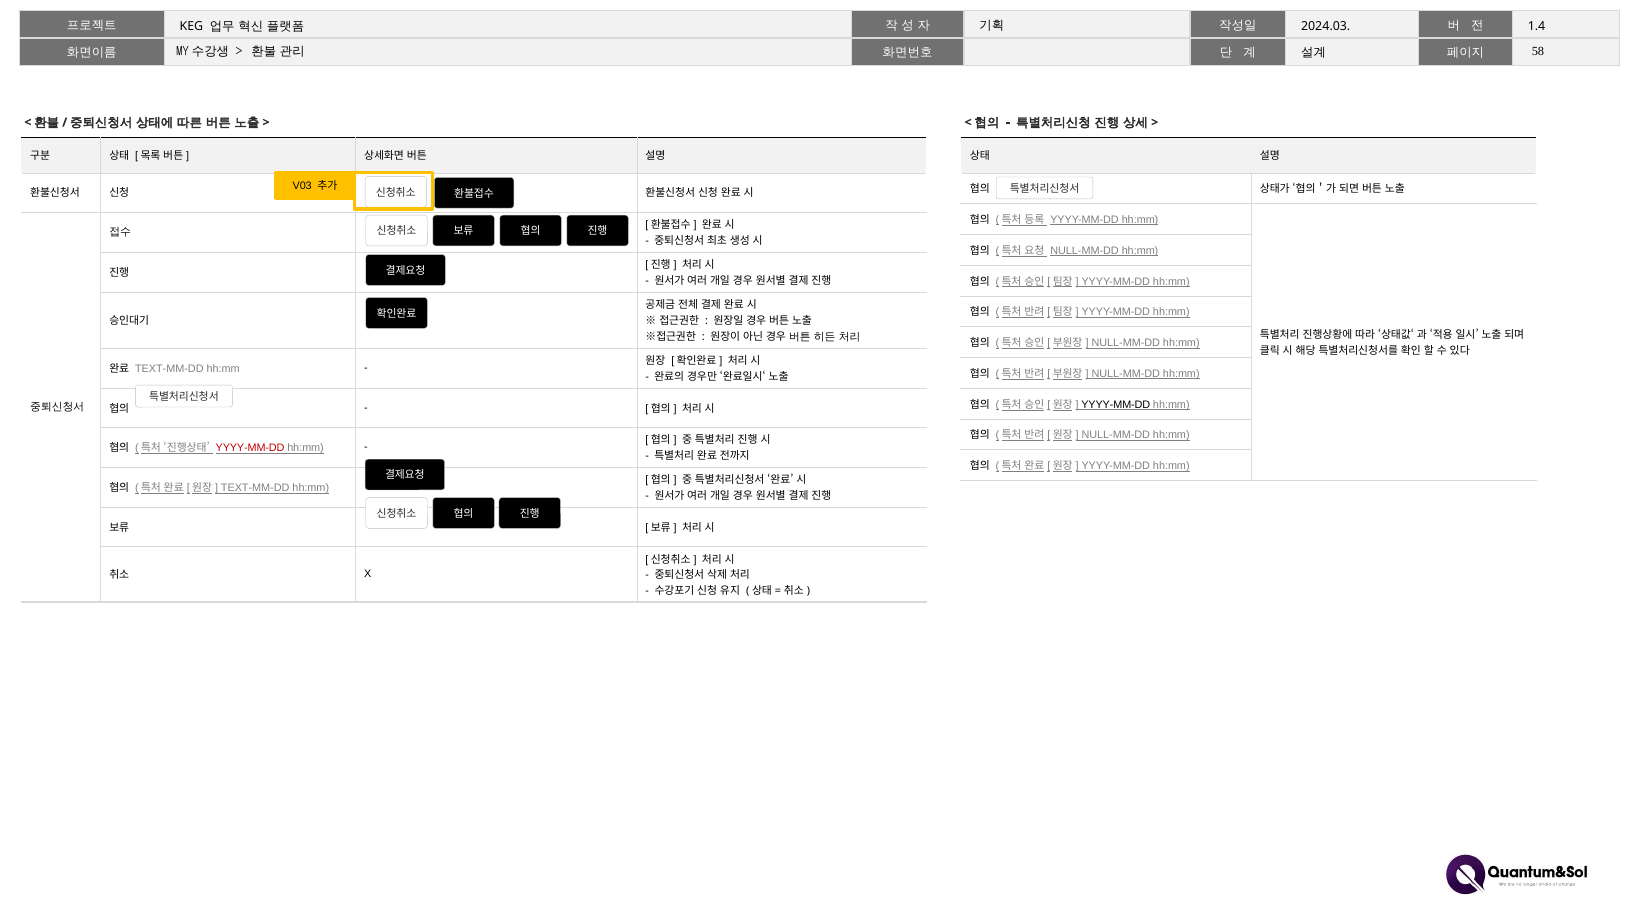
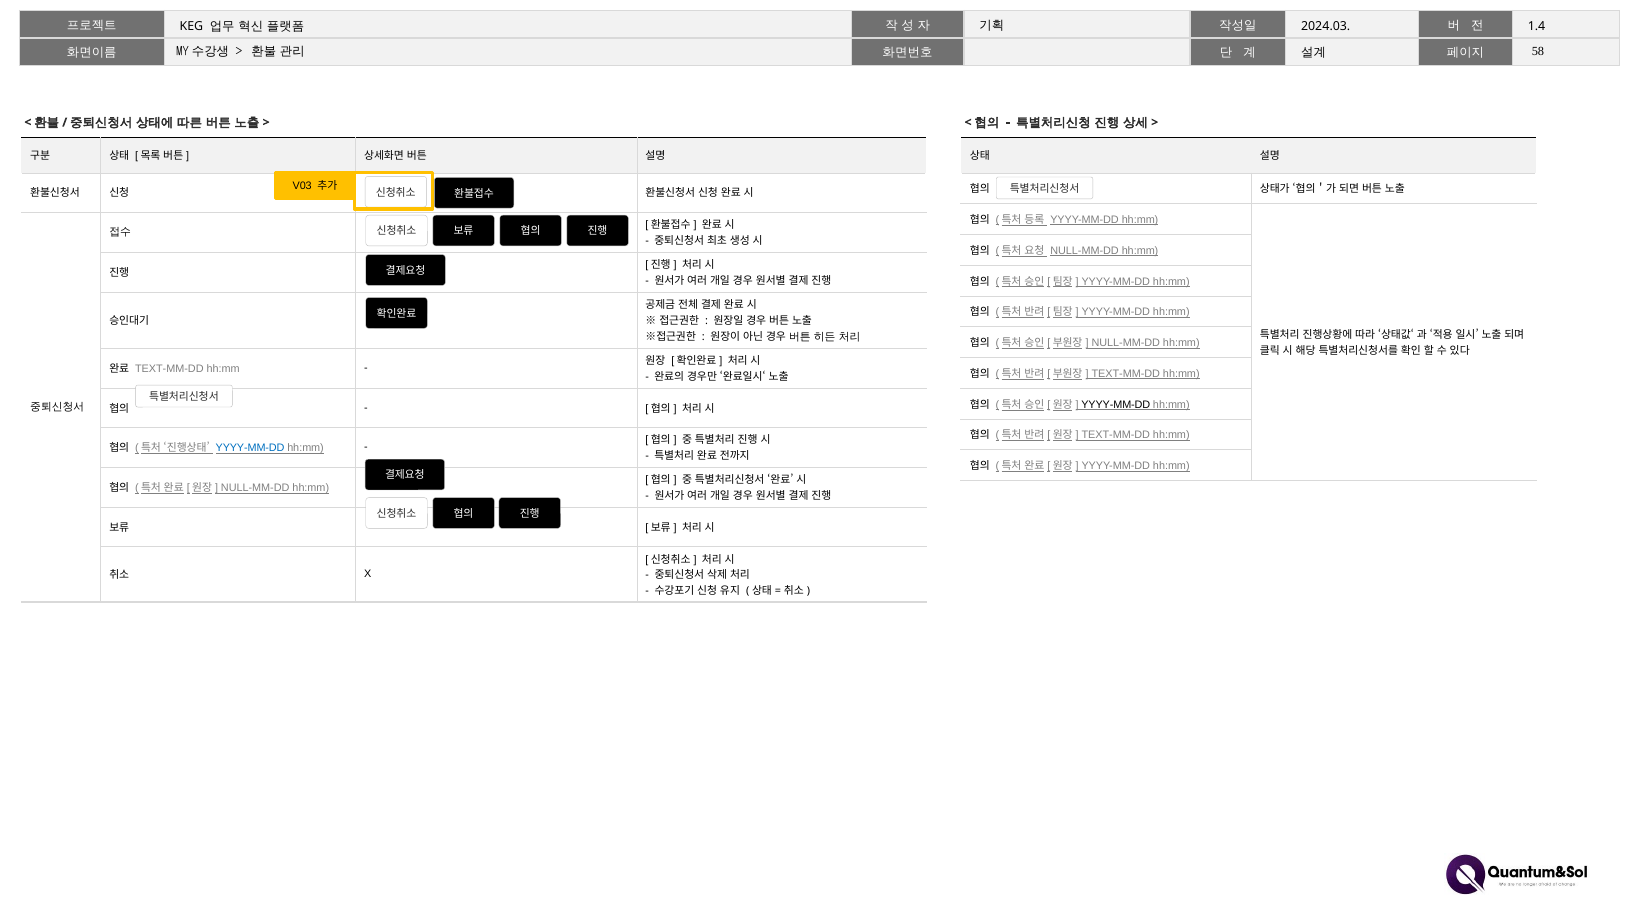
NULL-MM-DD: NULL-MM-DD -> TEXT-MM-DD (1126, 374)
NULL-MM-DD: NULL-MM-DD -> TEXT-MM-DD (1116, 435)
YYYY-MM-DD colour: red -> blue (250, 448)
TEXT-MM-DD: TEXT-MM-DD -> NULL-MM-DD (255, 488)
